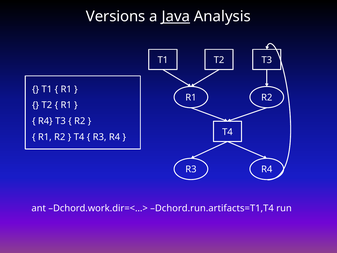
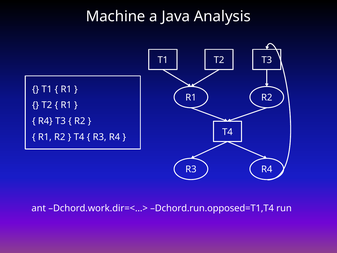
Versions: Versions -> Machine (116, 16)
Java underline: present -> none (176, 16)
Dchord.run.artifacts=T1,T4: Dchord.run.artifacts=T1,T4 -> Dchord.run.opposed=T1,T4 (212, 208)
